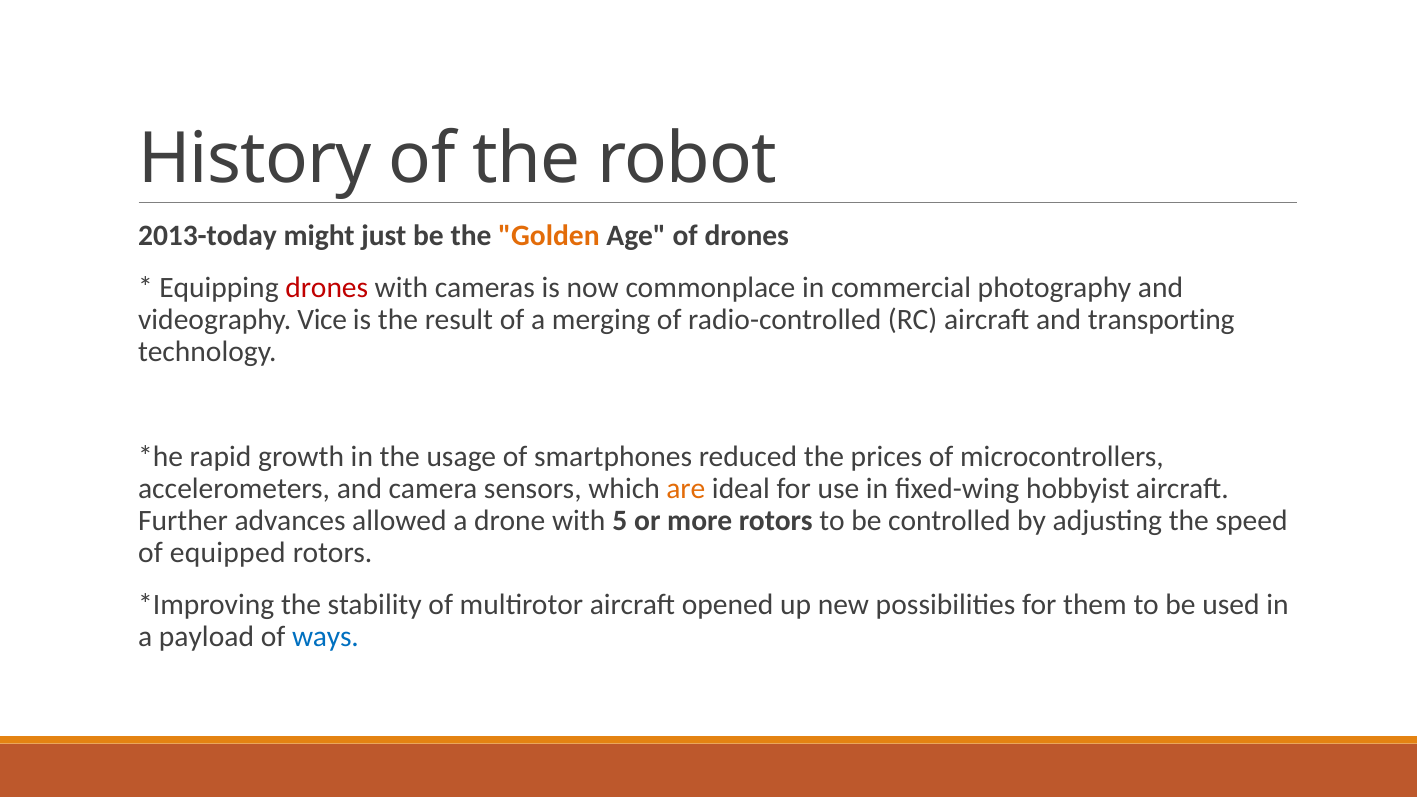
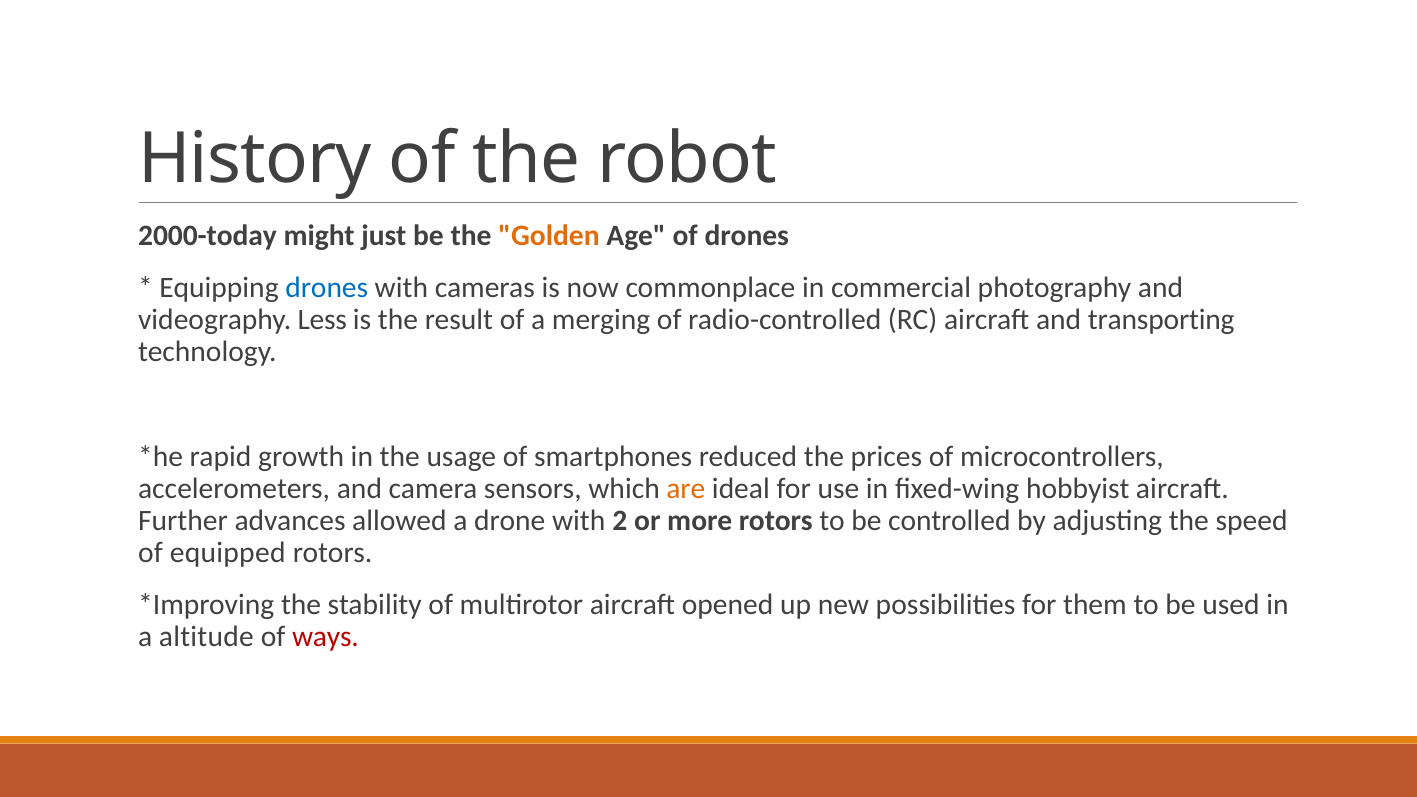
2013-today: 2013-today -> 2000-today (208, 236)
drones colour: red -> blue (327, 288)
Vice: Vice -> Less (322, 320)
5: 5 -> 2 (620, 521)
payload: payload -> altitude (206, 637)
ways colour: blue -> red (325, 637)
